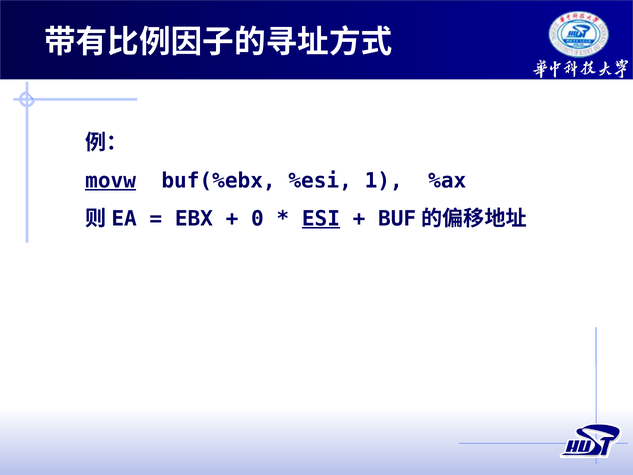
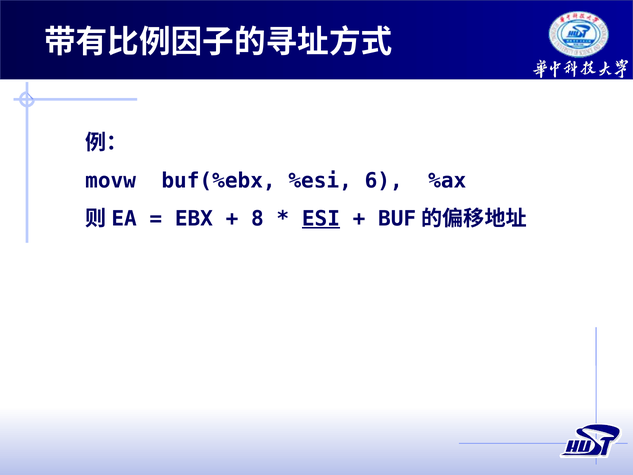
movw underline: present -> none (111, 181)
1: 1 -> 6 (384, 181)
0: 0 -> 8 (257, 219)
